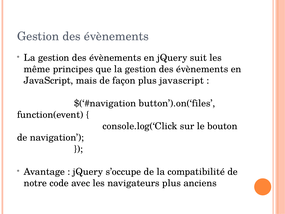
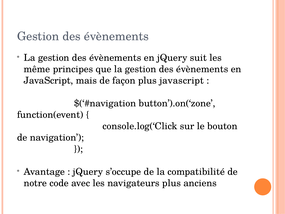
button’).on(‘files: button’).on(‘files -> button’).on(‘zone (177, 103)
